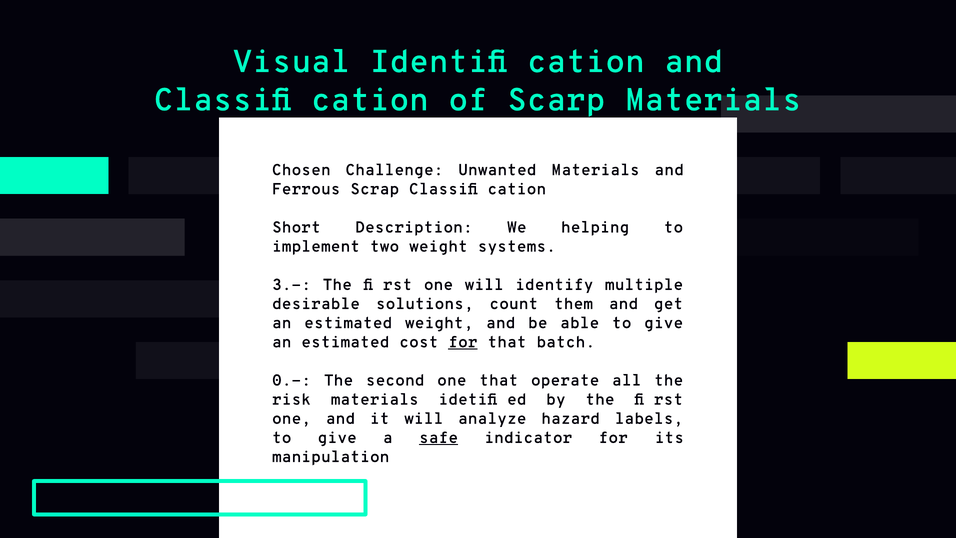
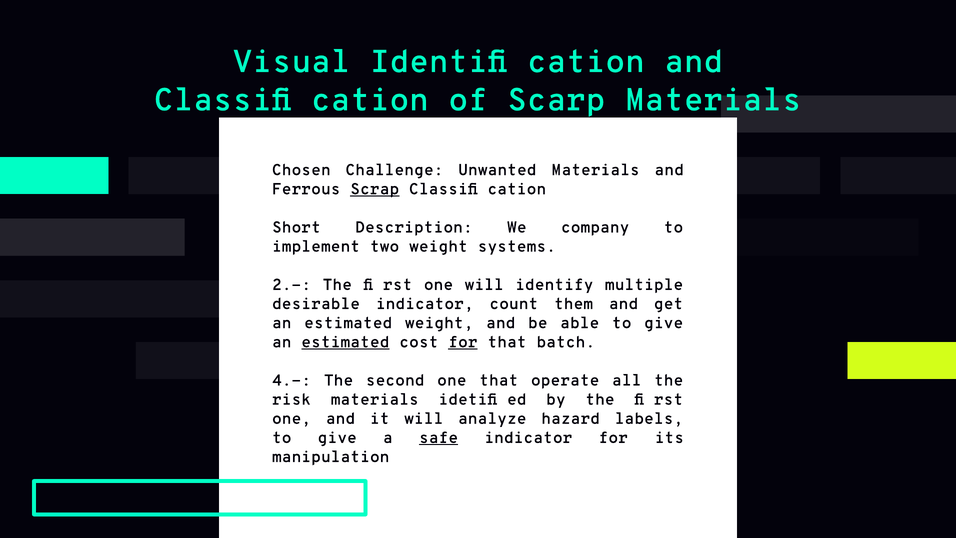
Scrap underline: none -> present (375, 189)
helping: helping -> company (595, 227)
3.-: 3.- -> 2.- (292, 285)
desirable solutions: solutions -> indicator (425, 304)
estimated underline: none -> present (345, 342)
0.-: 0.- -> 4.- (292, 380)
